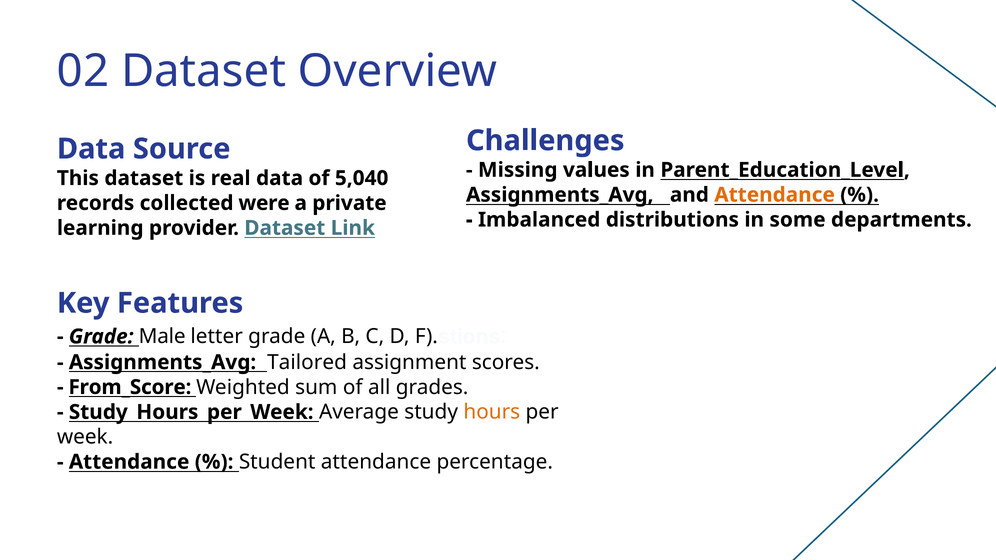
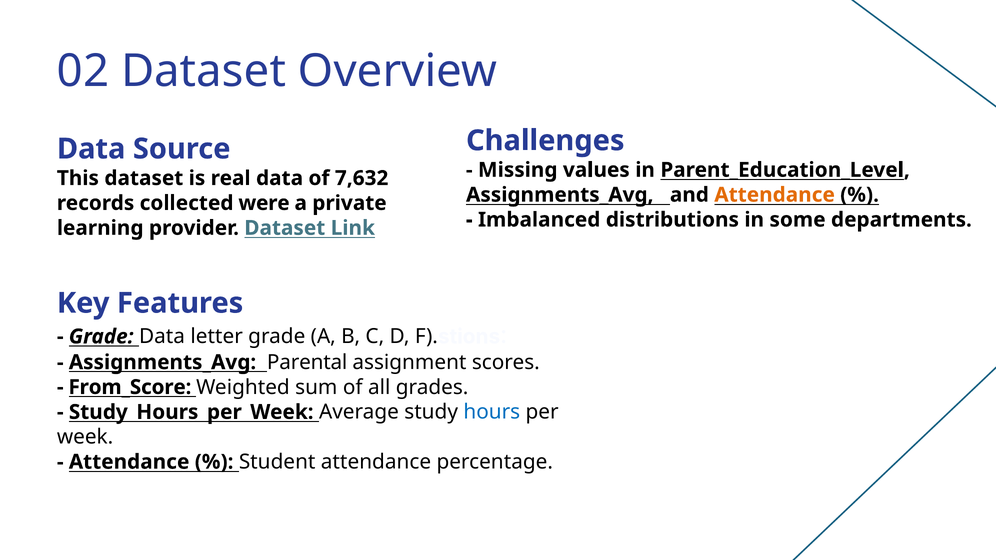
5,040: 5,040 -> 7,632 (362, 178)
Grade Male: Male -> Data (162, 337)
Tailored: Tailored -> Parental (307, 362)
hours colour: orange -> blue (492, 412)
